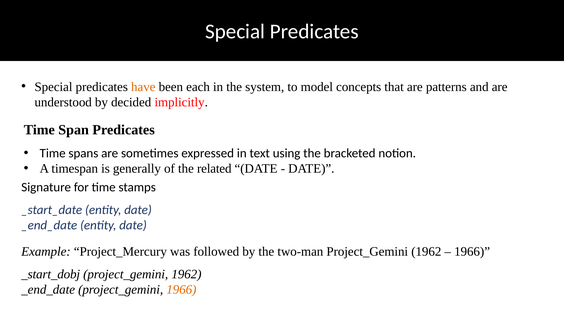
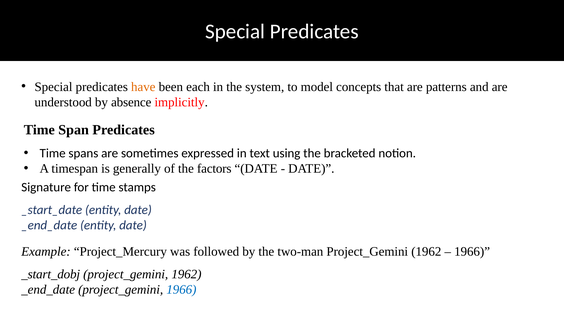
decided: decided -> absence (131, 102)
related: related -> factors (214, 169)
1966 colour: orange -> blue (181, 290)
